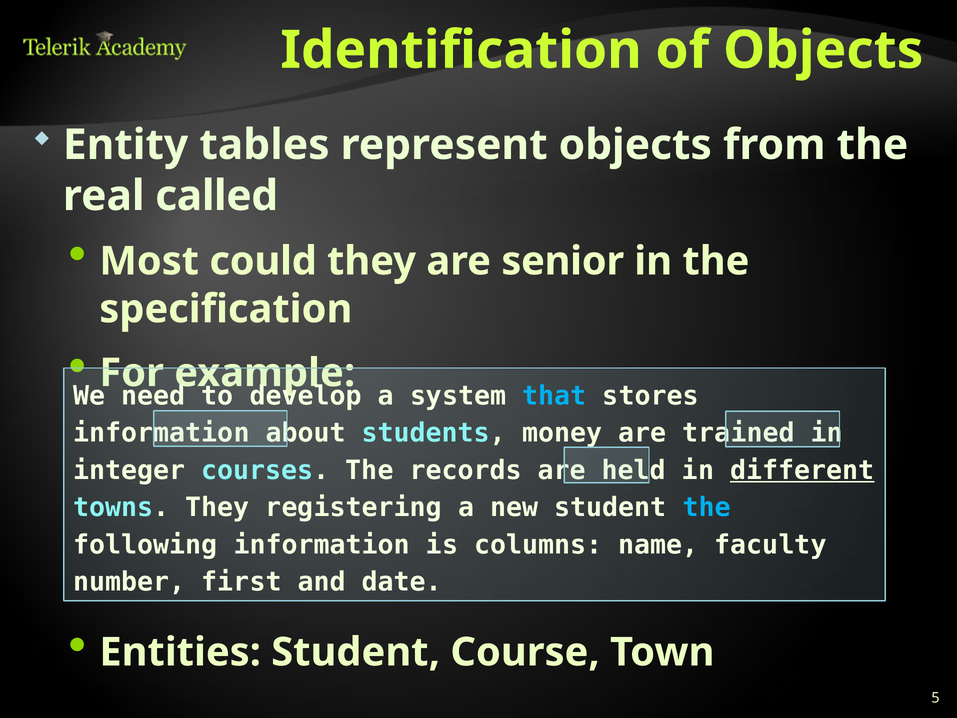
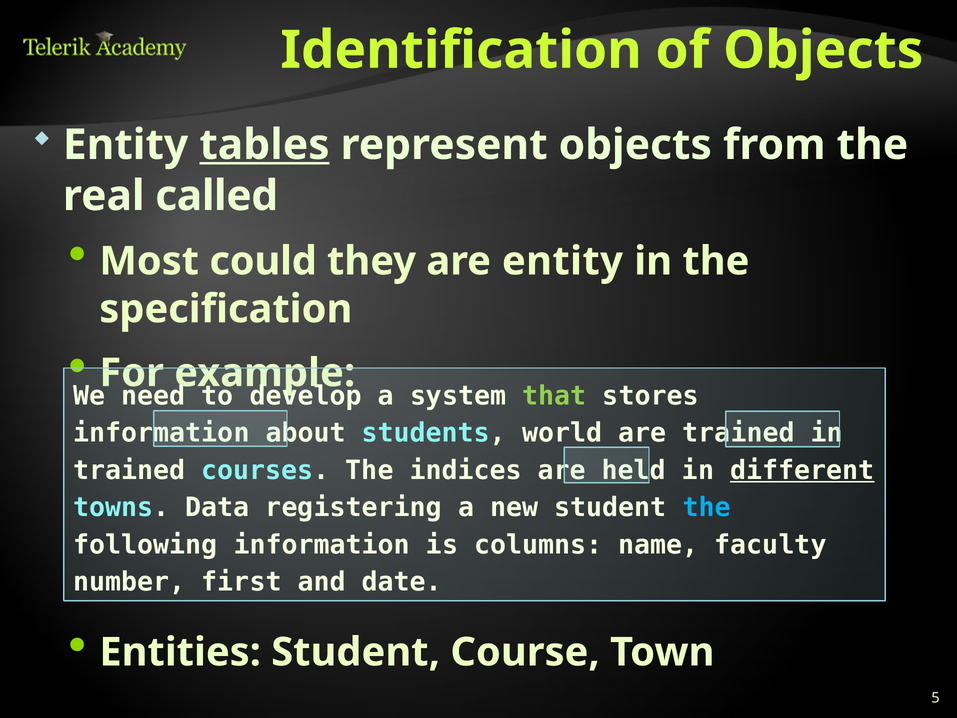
tables underline: none -> present (264, 145)
are senior: senior -> entity (562, 261)
that colour: light blue -> light green (554, 396)
money: money -> world (562, 433)
integer: integer -> trained (129, 470)
records: records -> indices (466, 470)
towns They: They -> Data (217, 507)
